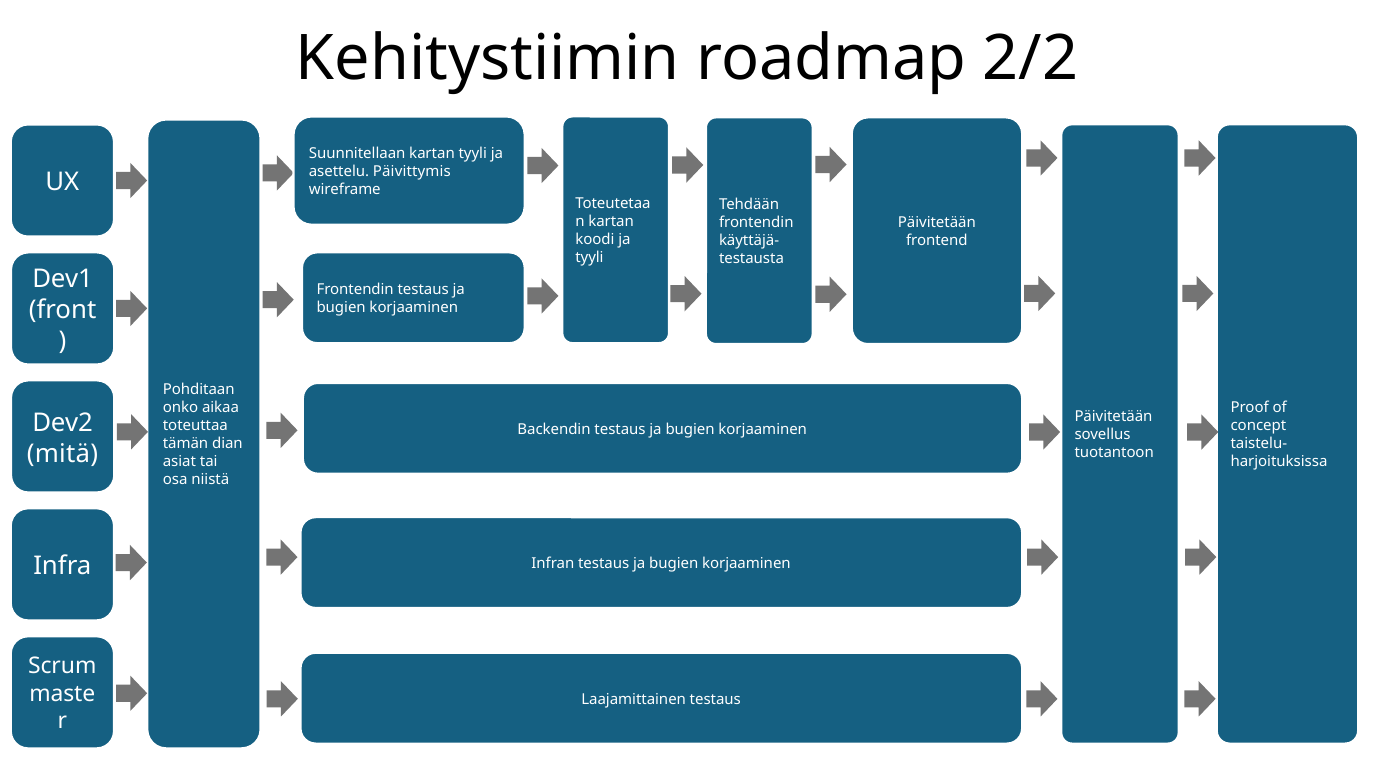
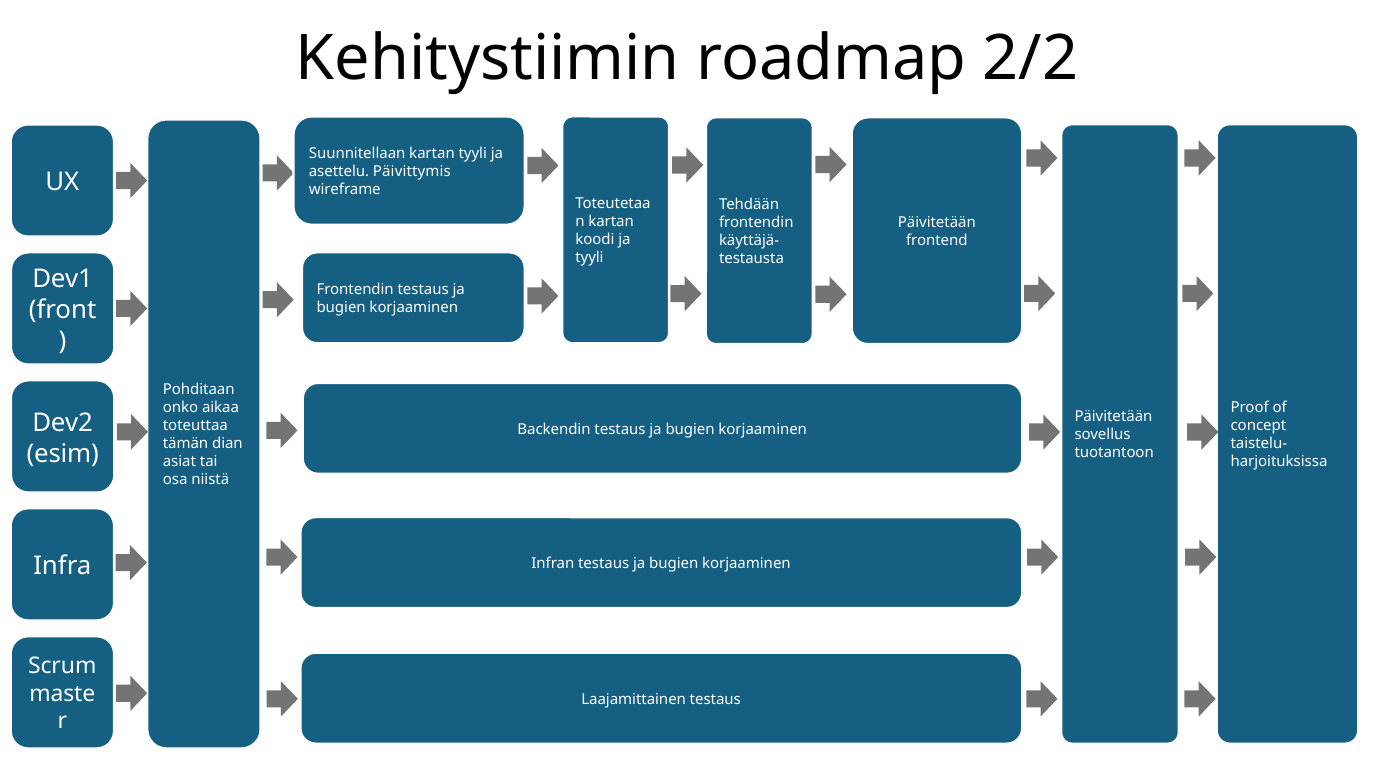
mitä: mitä -> esim (63, 454)
